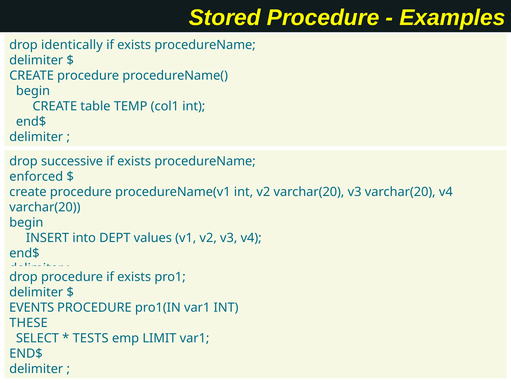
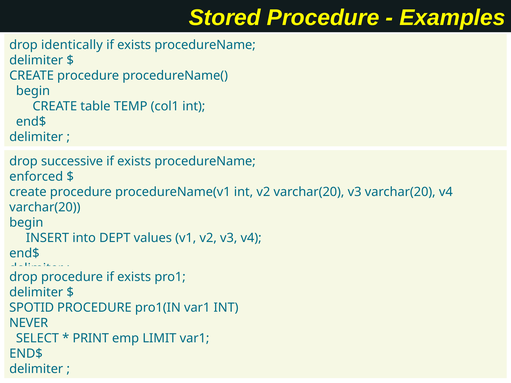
EVENTS: EVENTS -> SPOTID (32, 308)
THESE: THESE -> NEVER (29, 323)
TESTS: TESTS -> PRINT (91, 338)
